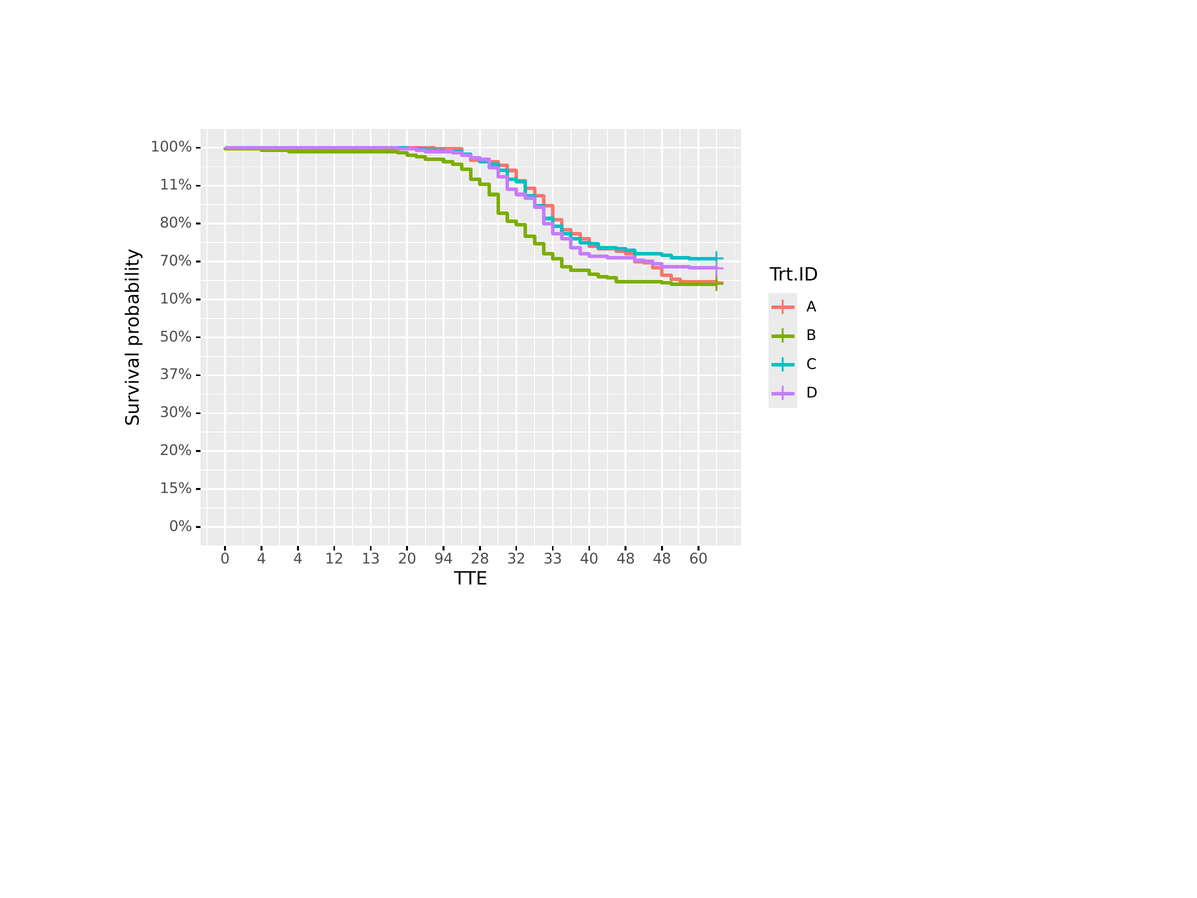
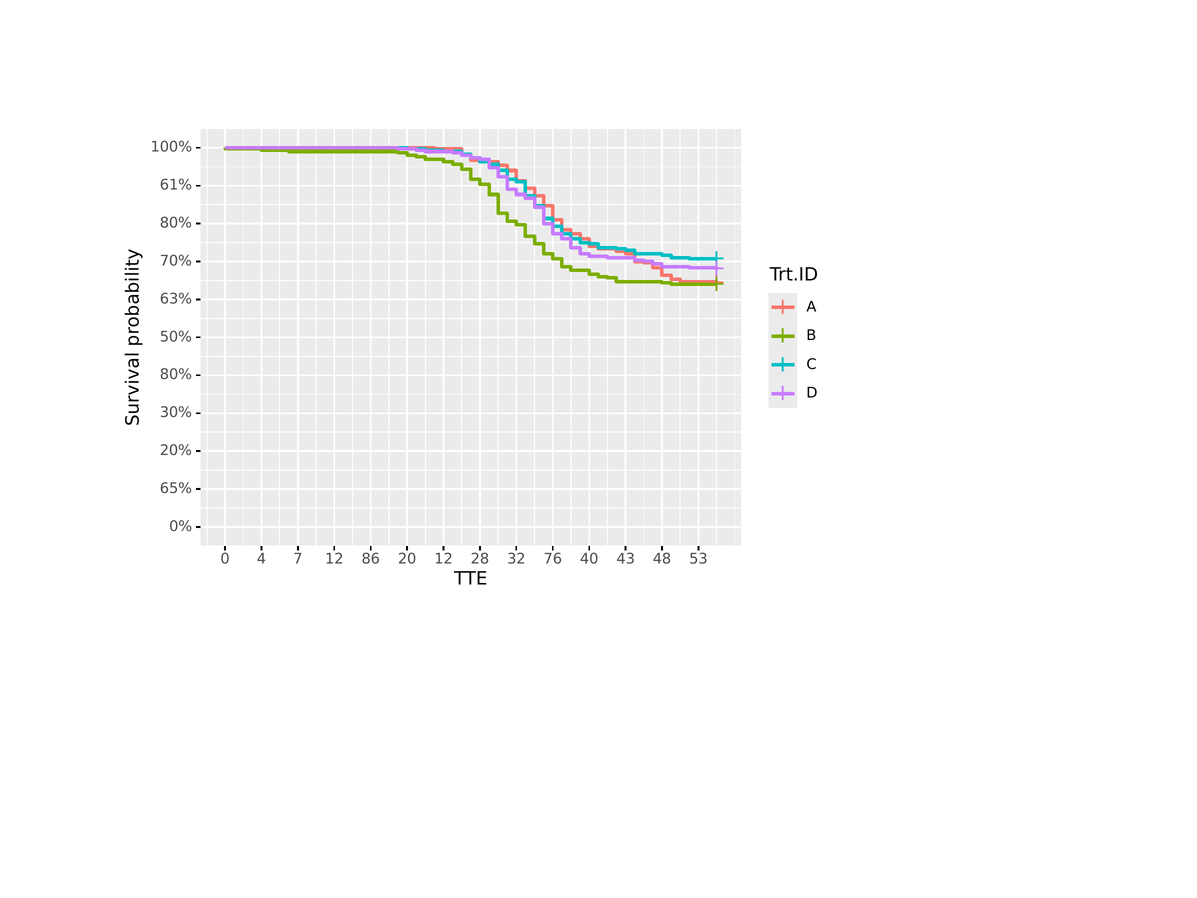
11%: 11% -> 61% (176, 185)
10%: 10% -> 63% (176, 299)
37%: 37% -> 80% (176, 375)
15%: 15% -> 65% (176, 488)
4 4: 4 -> 7 (298, 559)
13: 13 -> 86 (371, 559)
20 94: 94 -> 12 (444, 559)
33: 33 -> 76 (553, 559)
40 48: 48 -> 43 (626, 559)
60: 60 -> 53 (698, 559)
